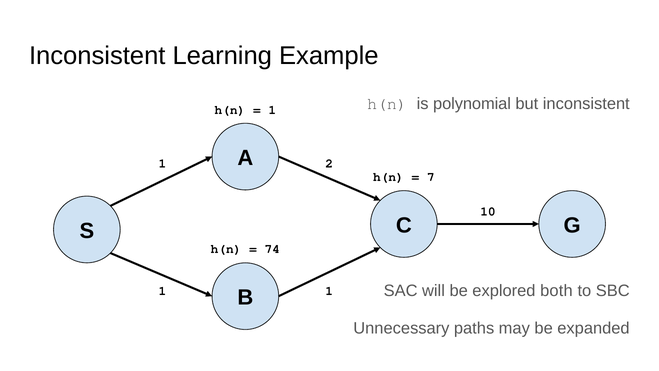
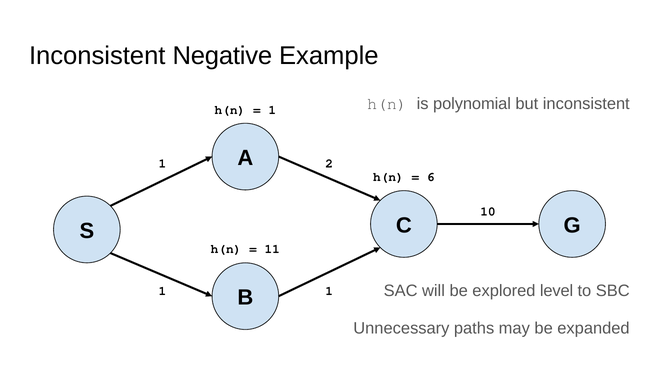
Learning: Learning -> Negative (222, 56)
7: 7 -> 6 (431, 177)
74: 74 -> 11 (272, 249)
both: both -> level (557, 290)
